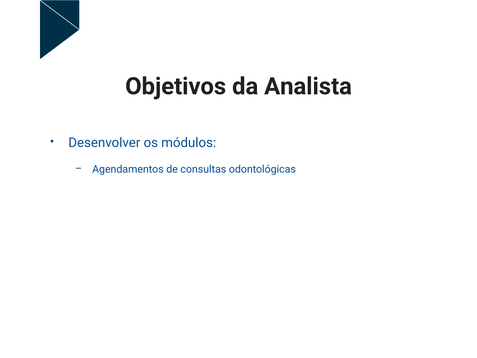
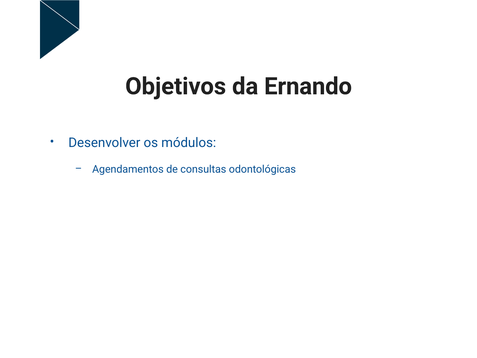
Analista: Analista -> Ernando (308, 86)
